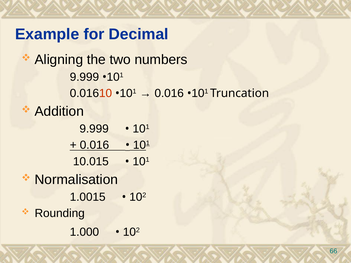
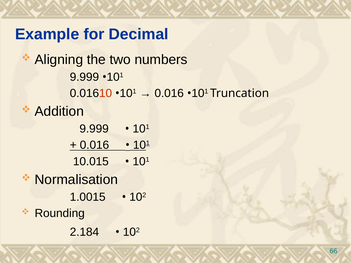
1.000: 1.000 -> 2.184 (84, 232)
